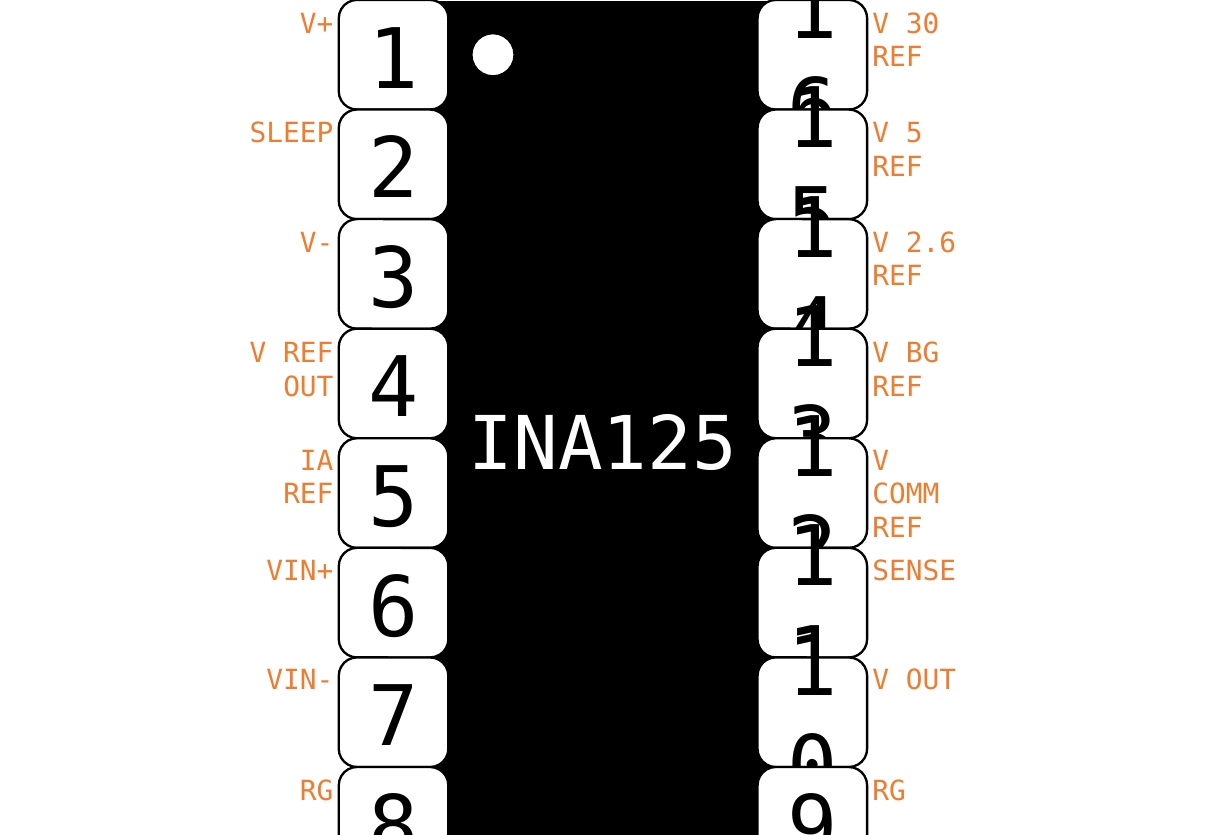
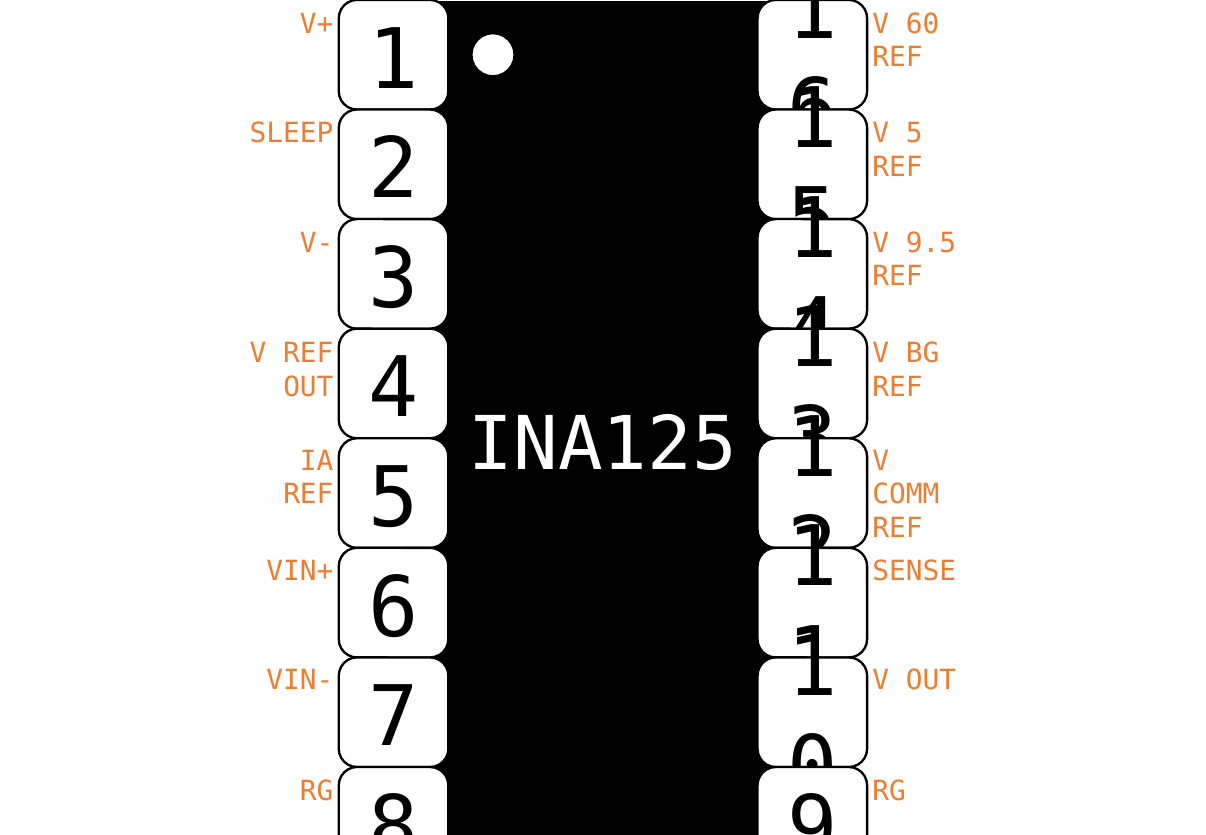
30: 30 -> 60 (923, 24)
2.6: 2.6 -> 9.5 (931, 243)
